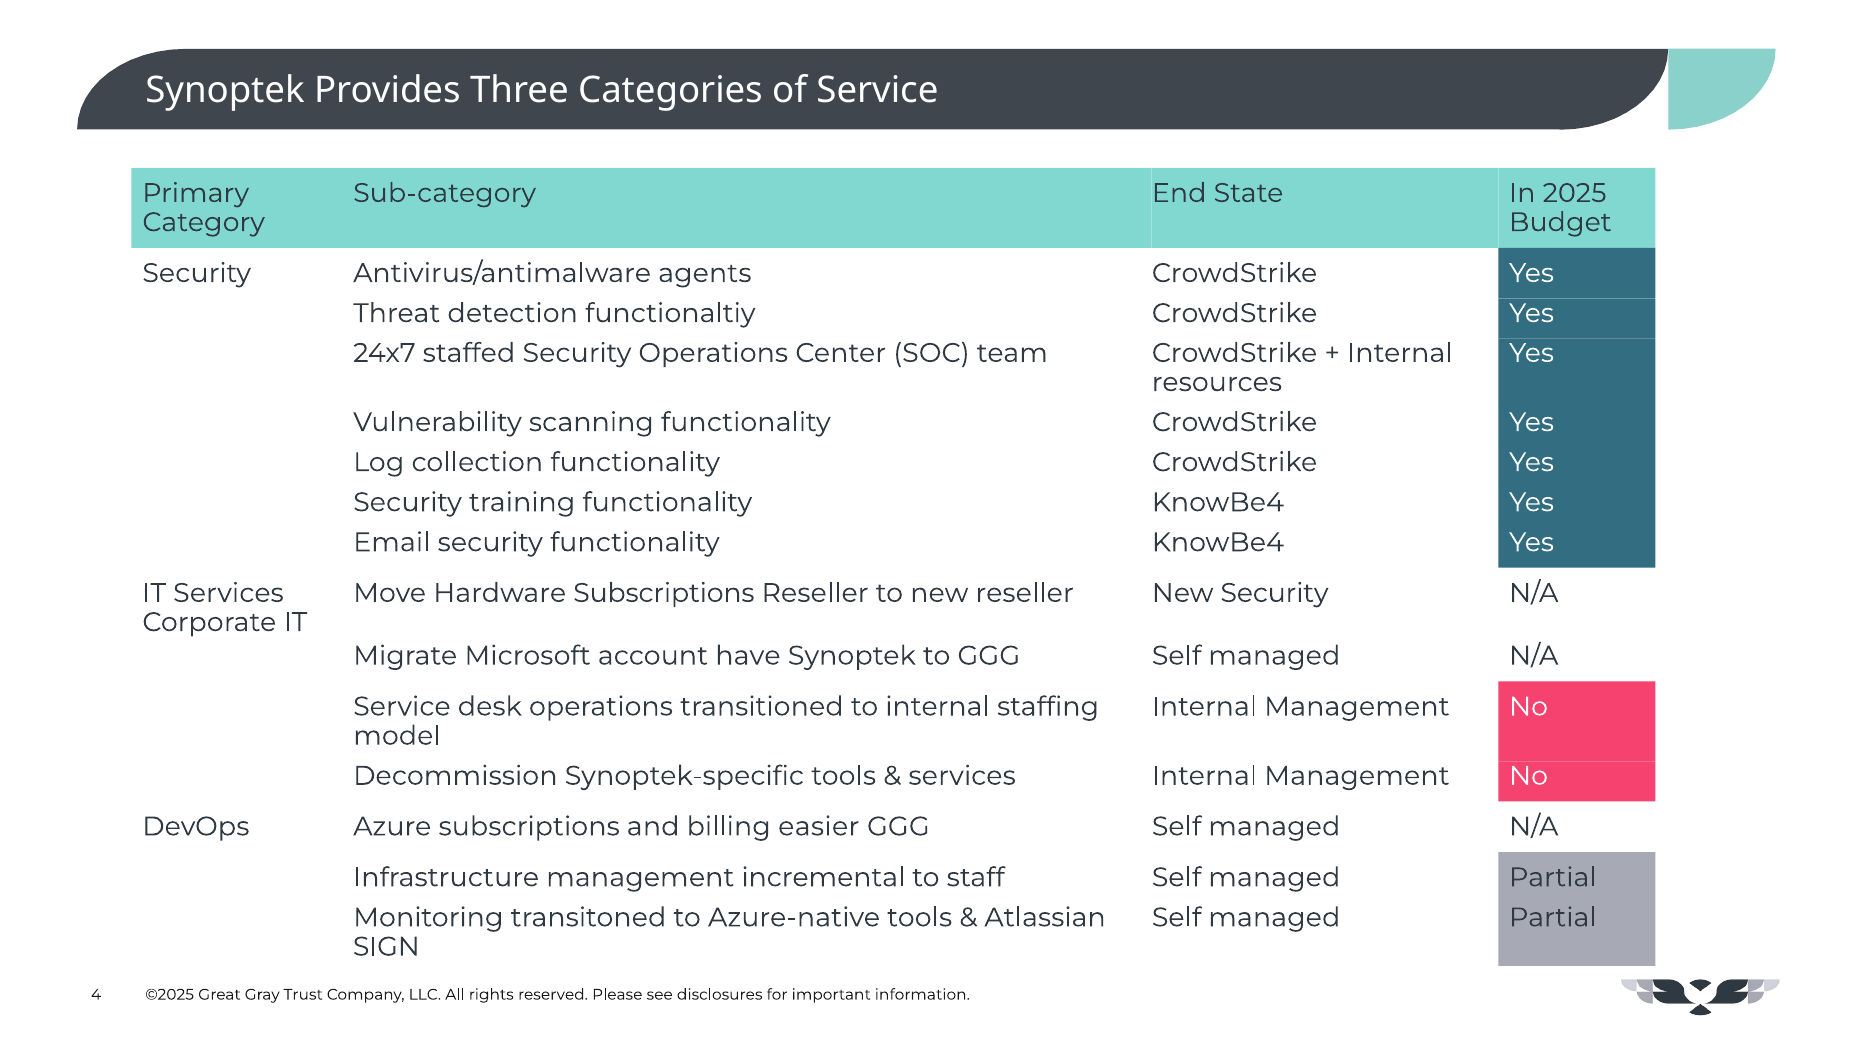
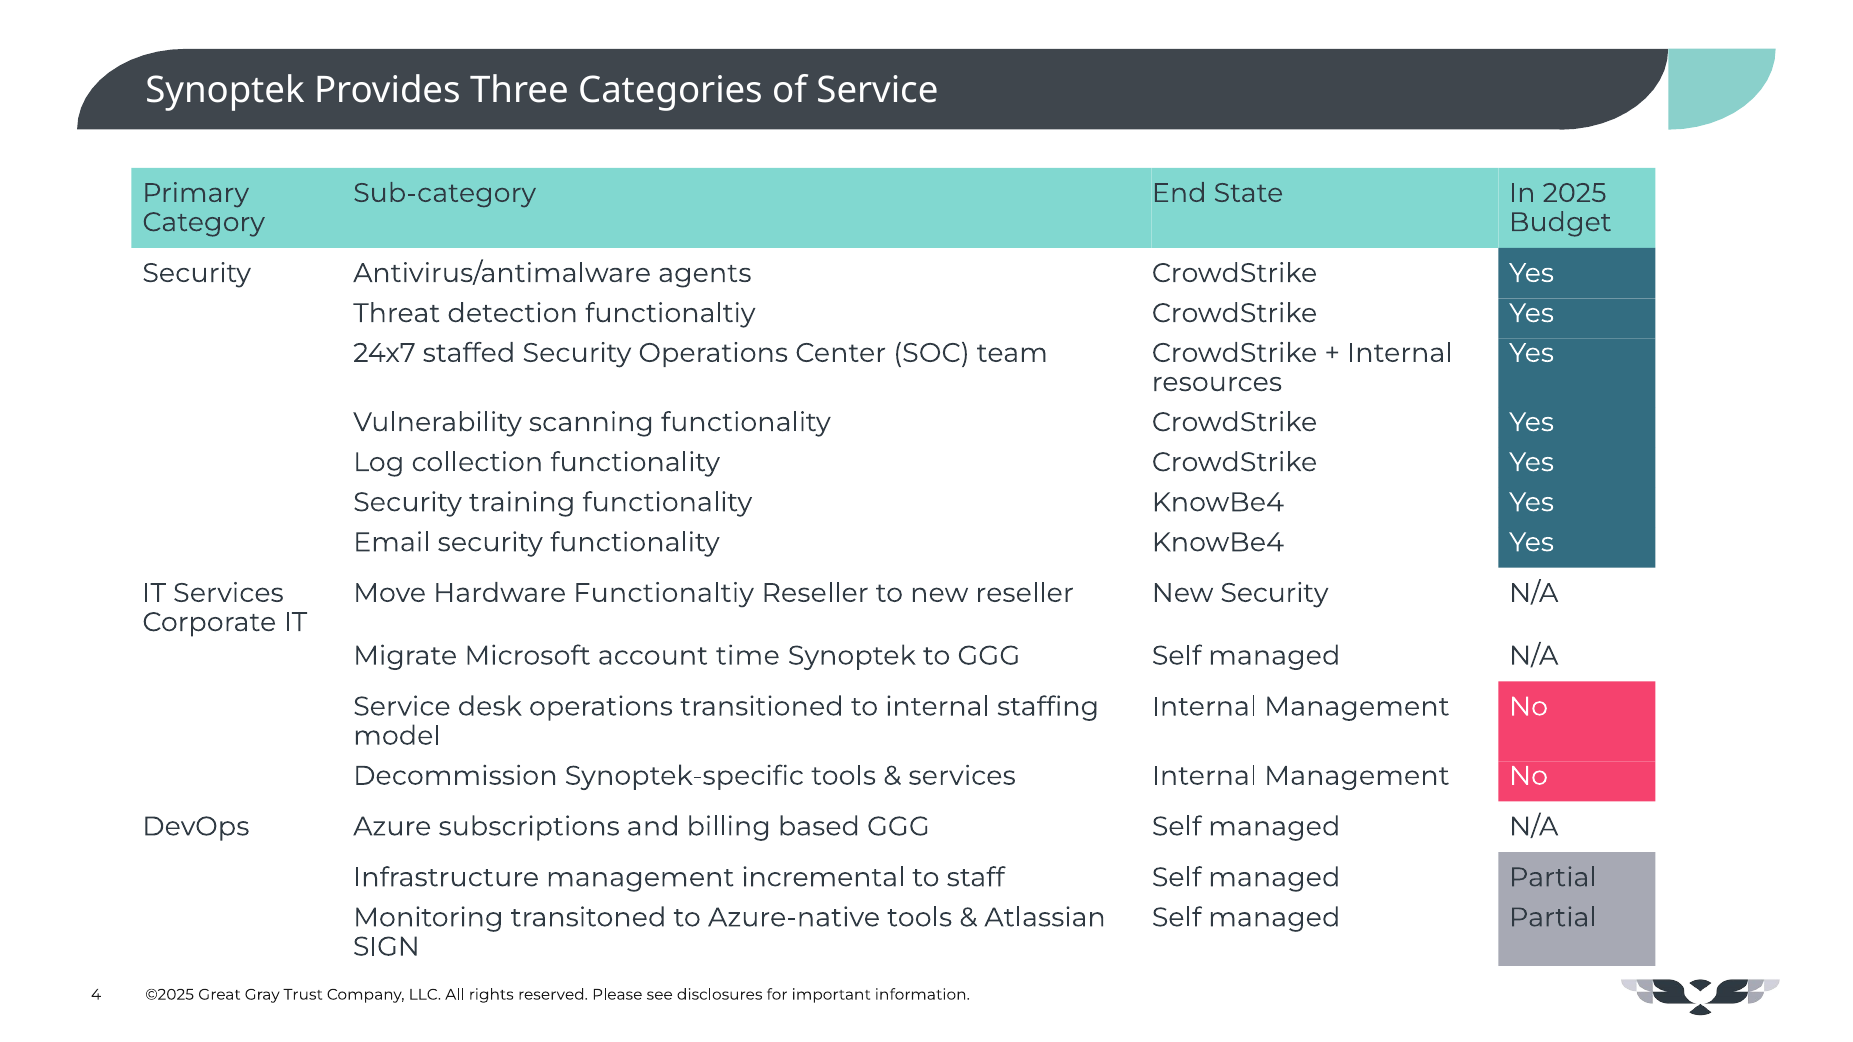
Hardware Subscriptions: Subscriptions -> Functionaltiy (664, 593)
have: have -> time (748, 656)
easier: easier -> based (819, 827)
